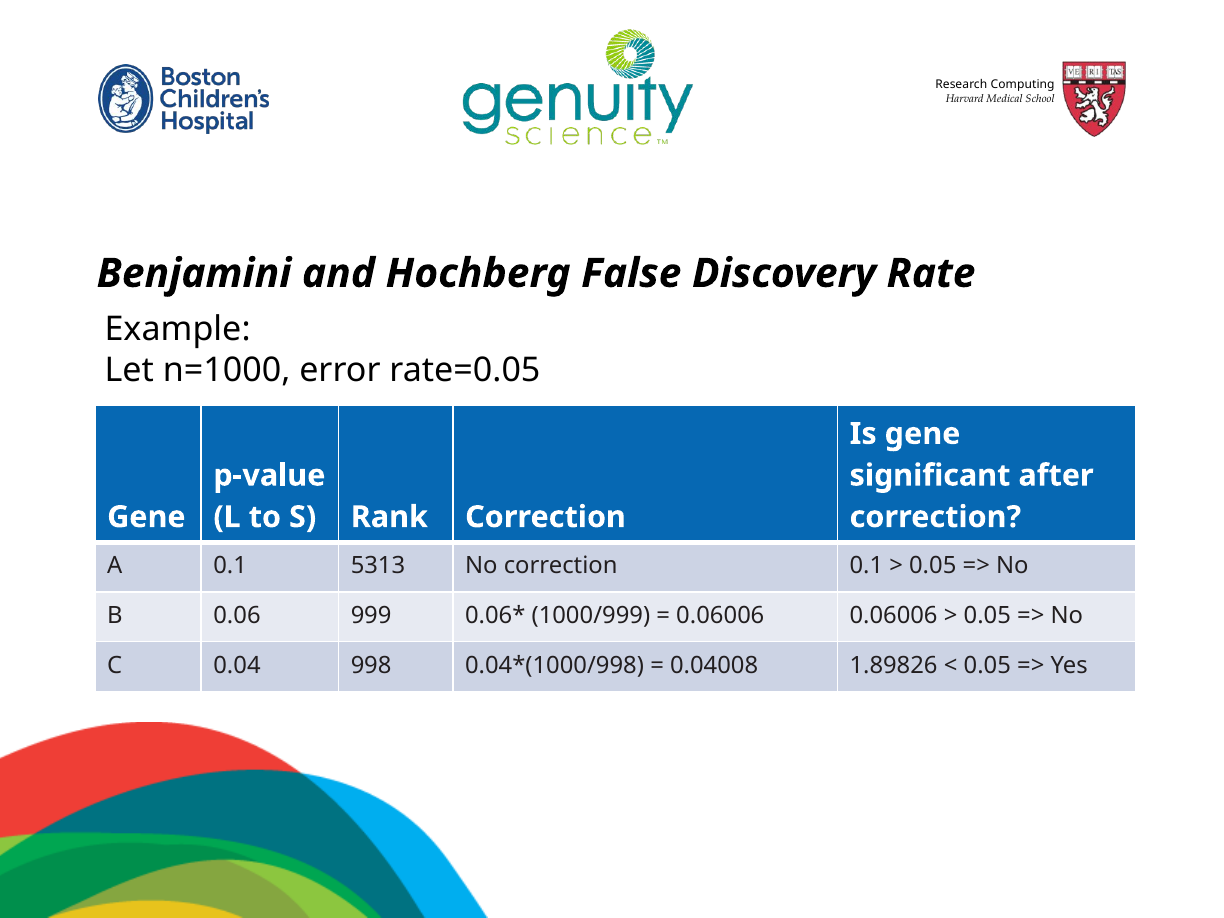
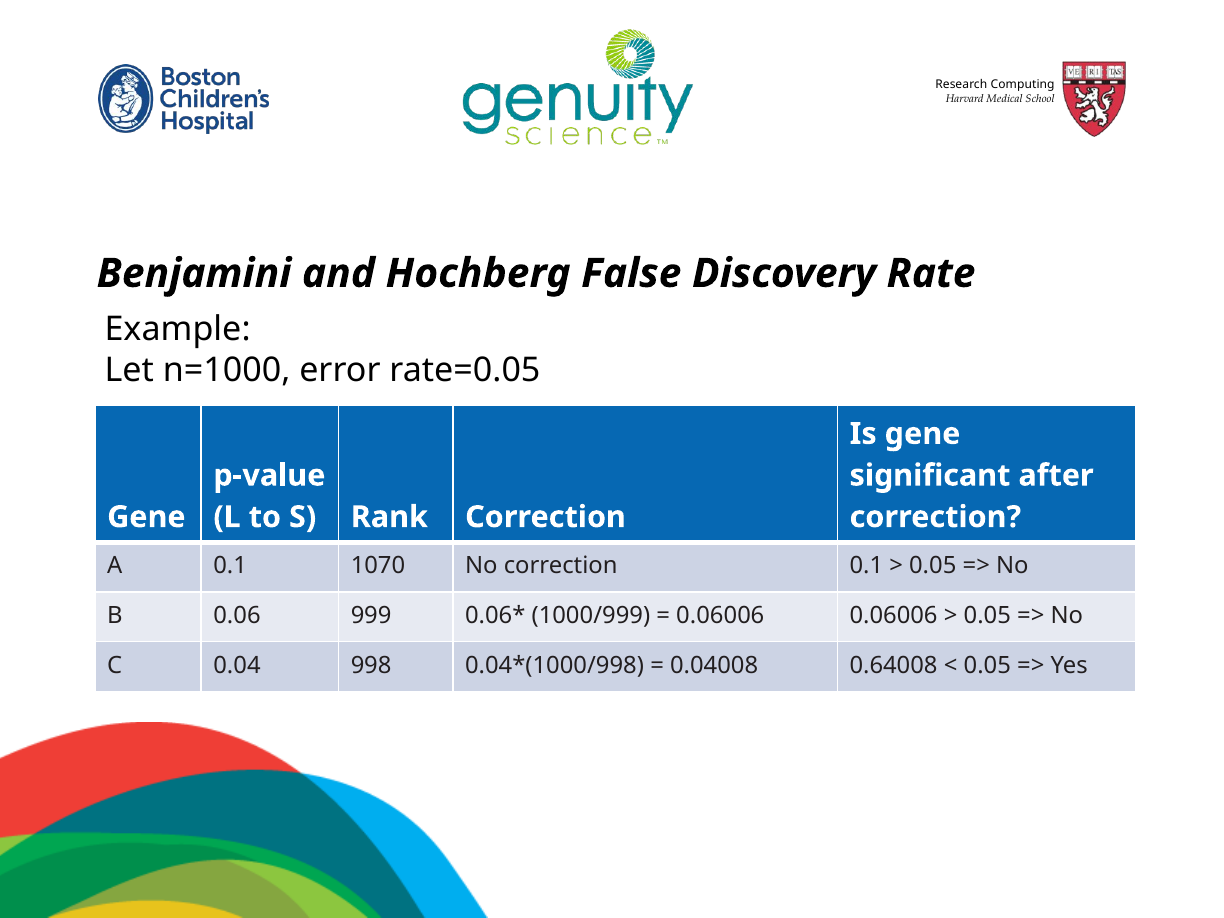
5313: 5313 -> 1070 (378, 566)
1.89826: 1.89826 -> 0.64008 (894, 665)
